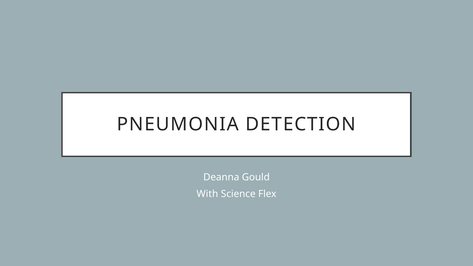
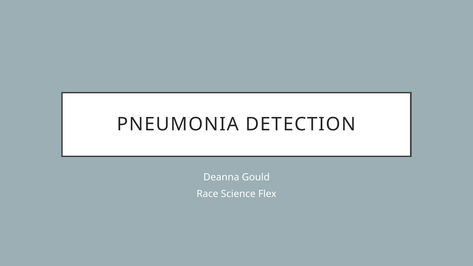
With: With -> Race (207, 194)
